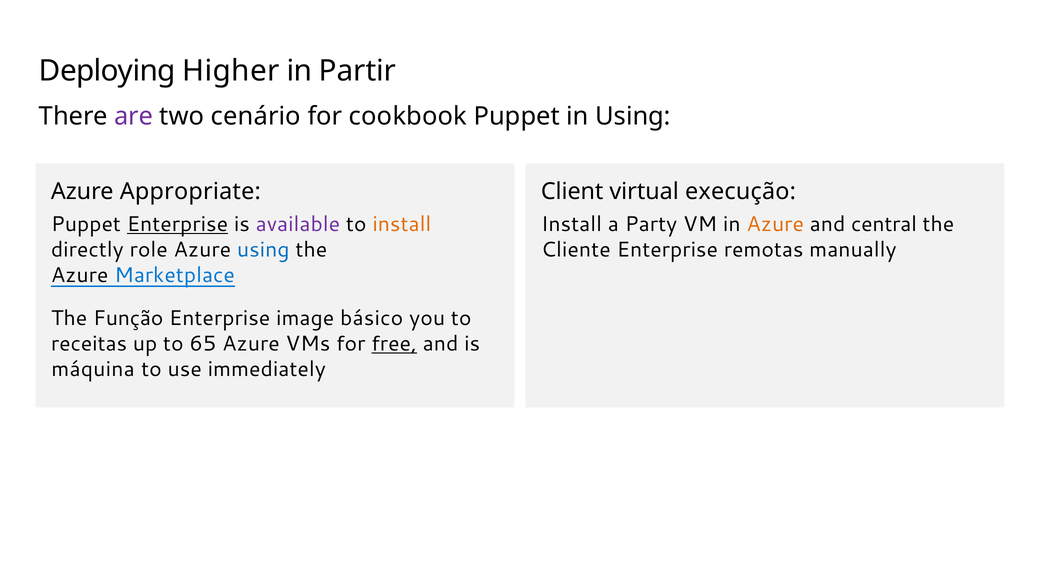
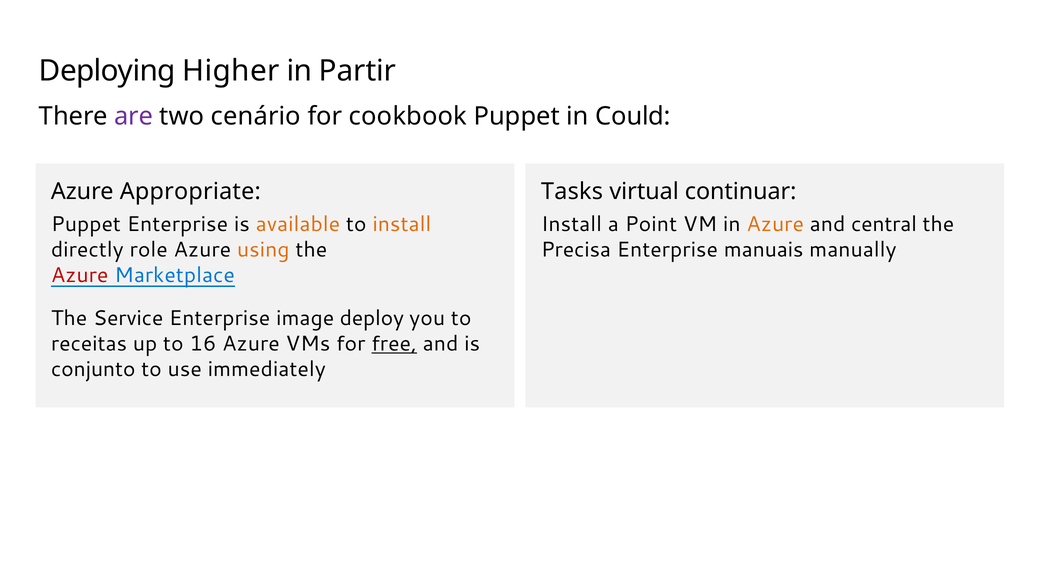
in Using: Using -> Could (633, 116)
Client: Client -> Tasks (572, 191)
execução: execução -> continuar (741, 191)
Enterprise underline: present -> none (177, 224)
available colour: purple -> orange (298, 224)
Party: Party -> Point (651, 224)
using colour: blue -> orange (263, 250)
Cliente: Cliente -> Precisa (576, 250)
remotas: remotas -> manuais (764, 250)
Azure colour: black -> red (80, 275)
Função: Função -> Service (128, 318)
básico: básico -> deploy (372, 318)
65: 65 -> 16 (203, 344)
máquina: máquina -> conjunto (93, 369)
